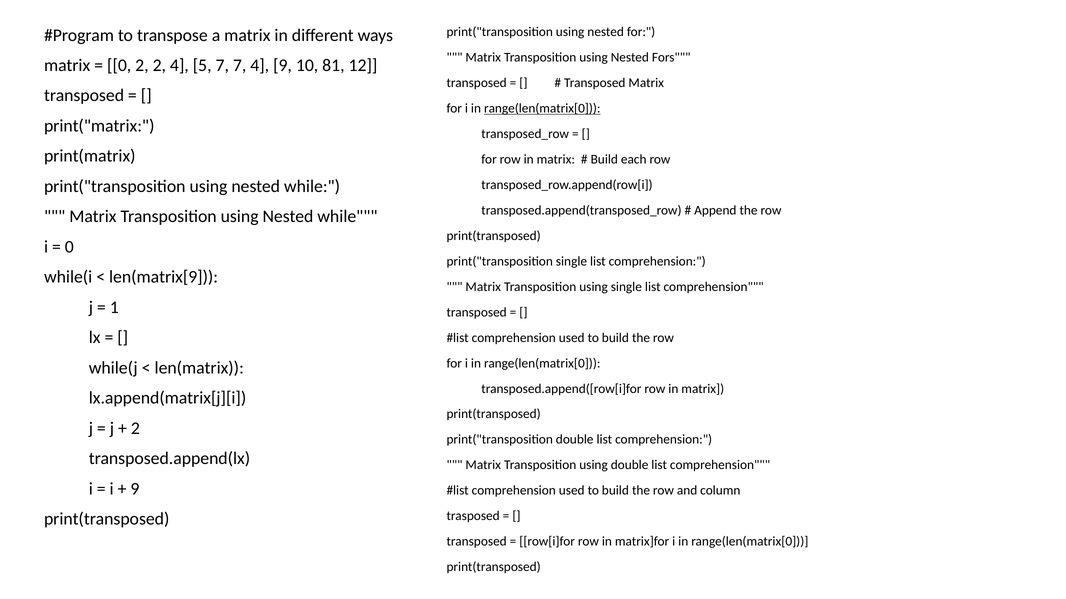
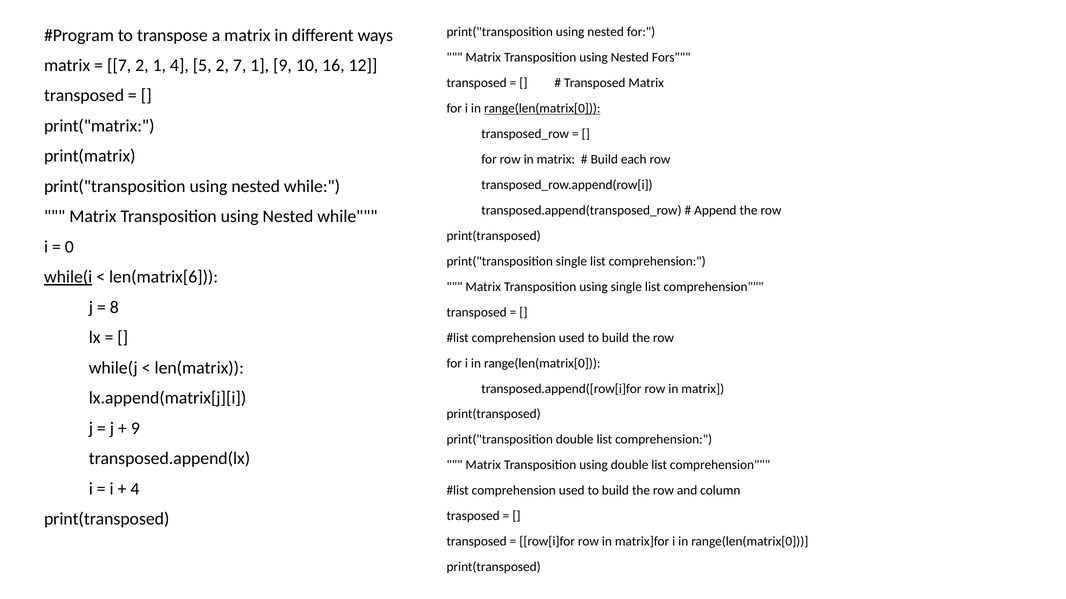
0: 0 -> 7 (119, 65)
2 2: 2 -> 1 (159, 65)
5 7: 7 -> 2 (222, 65)
7 4: 4 -> 1 (260, 65)
81: 81 -> 16 (333, 65)
while(i underline: none -> present (68, 277)
len(matrix[9: len(matrix[9 -> len(matrix[6 (164, 277)
1: 1 -> 8 (114, 308)
2: 2 -> 9 (135, 429)
9: 9 -> 4 (135, 489)
